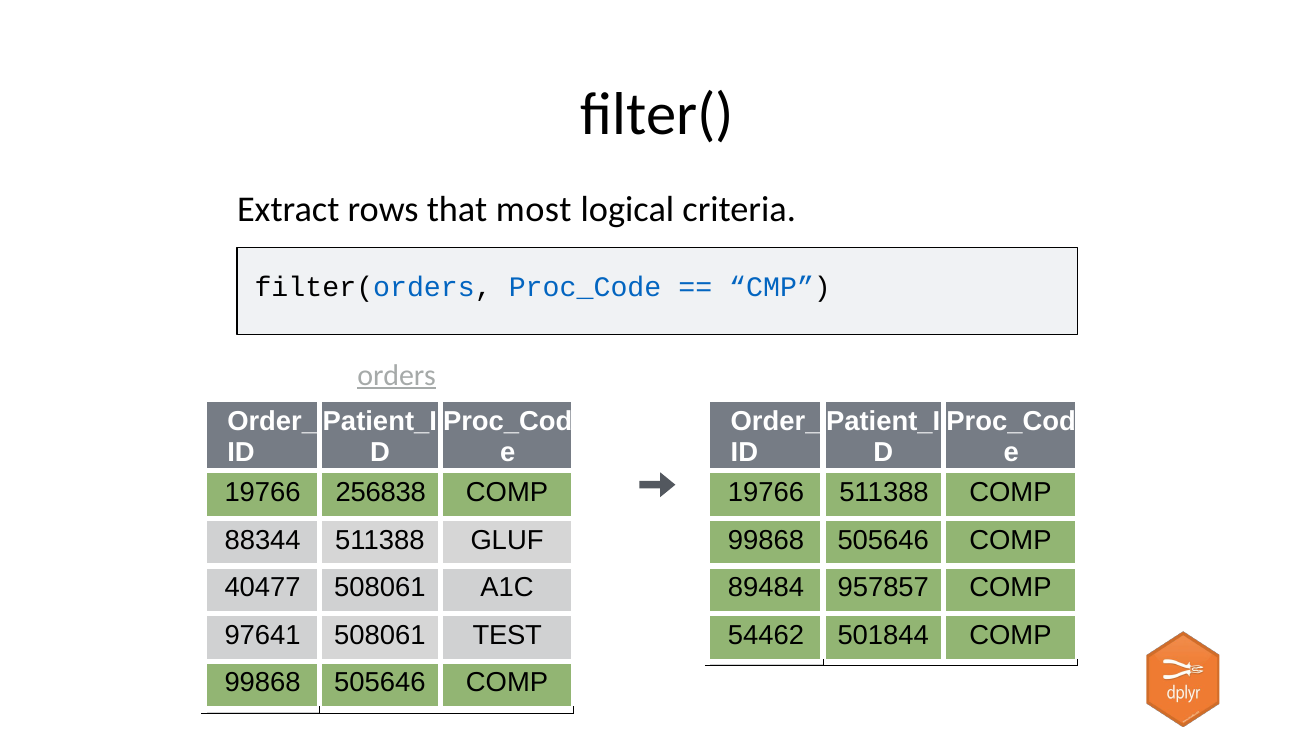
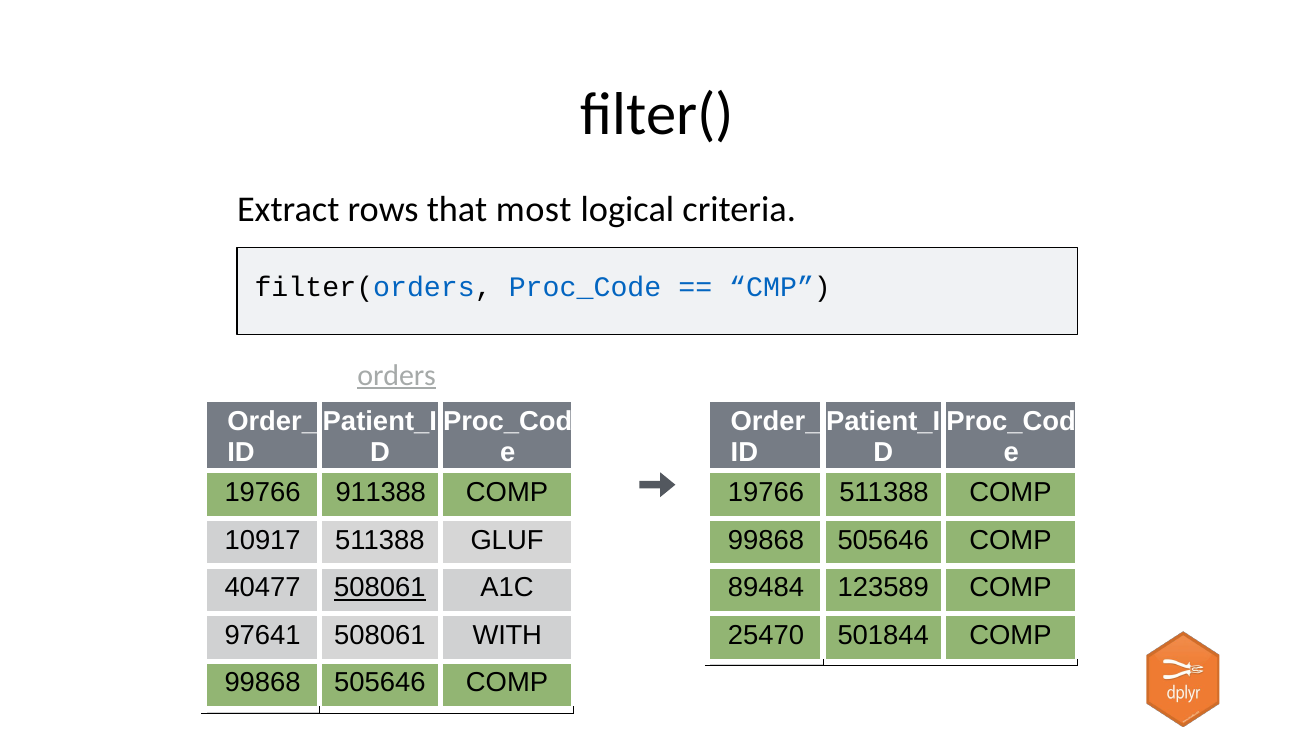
256838: 256838 -> 911388 (381, 493)
88344: 88344 -> 10917 (263, 541)
957857: 957857 -> 123589 (883, 588)
508061 underline: none -> present (380, 588)
54462: 54462 -> 25470 (766, 636)
TEST: TEST -> WITH (507, 636)
